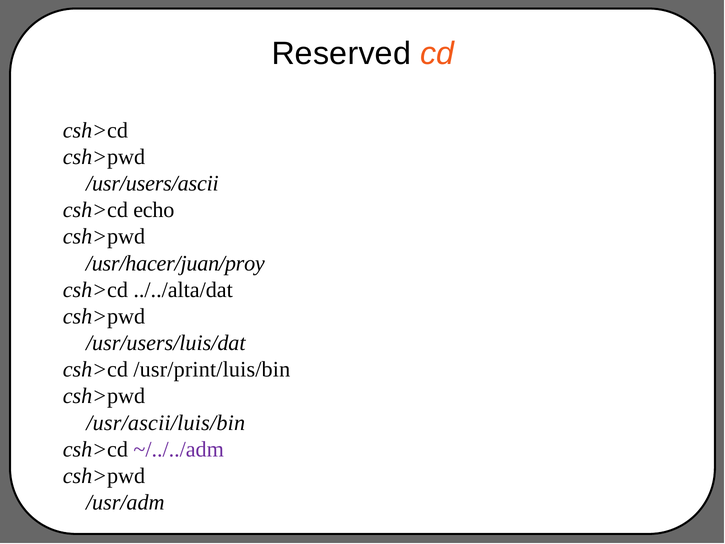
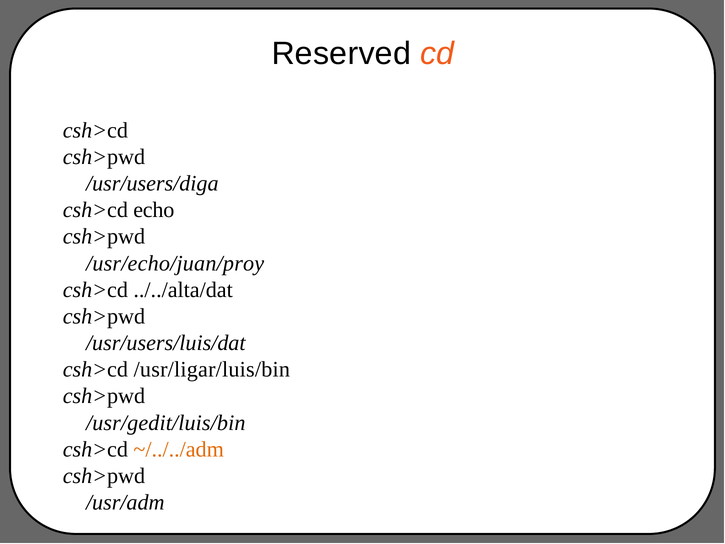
/usr/users/ascii: /usr/users/ascii -> /usr/users/diga (152, 183)
/usr/hacer/juan/proy: /usr/hacer/juan/proy -> /usr/echo/juan/proy (175, 263)
/usr/print/luis/bin: /usr/print/luis/bin -> /usr/ligar/luis/bin (212, 369)
/usr/ascii/luis/bin: /usr/ascii/luis/bin -> /usr/gedit/luis/bin (166, 423)
~/../../adm colour: purple -> orange (179, 449)
